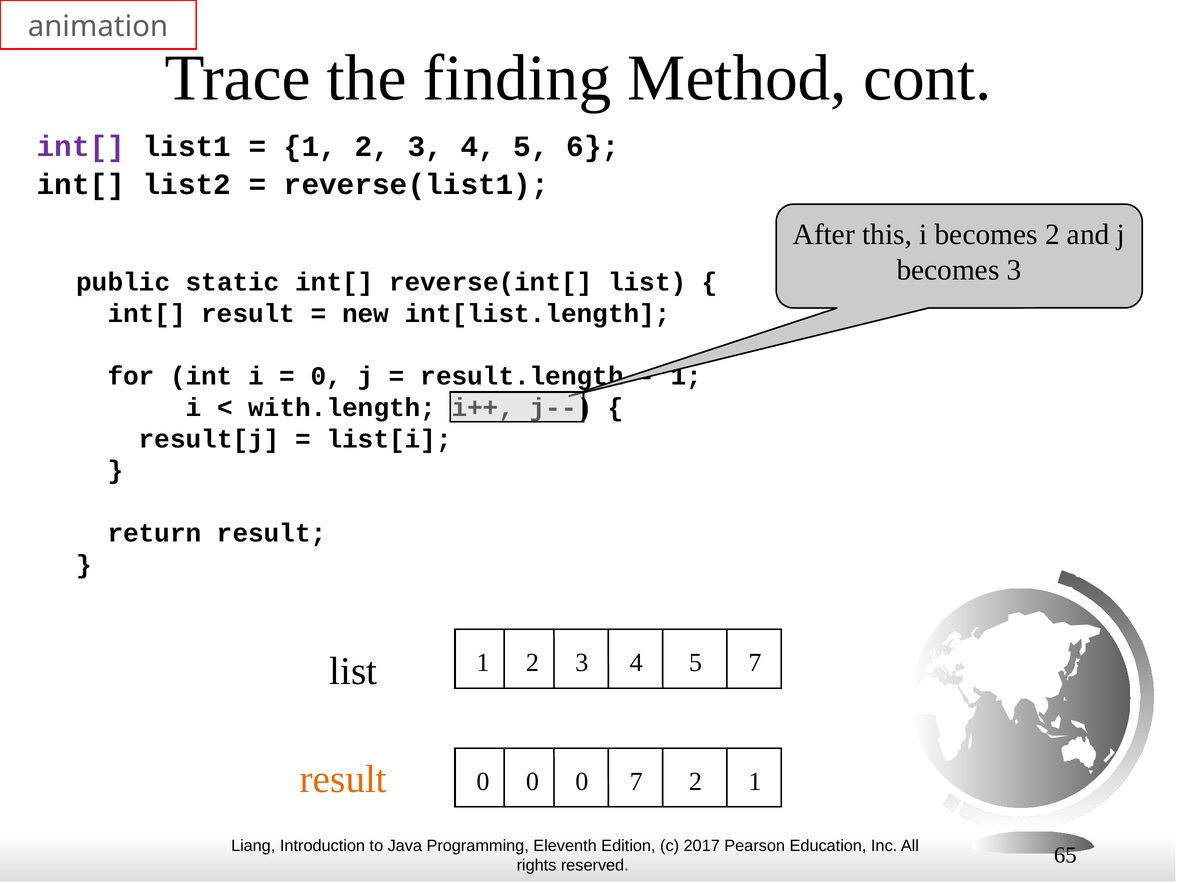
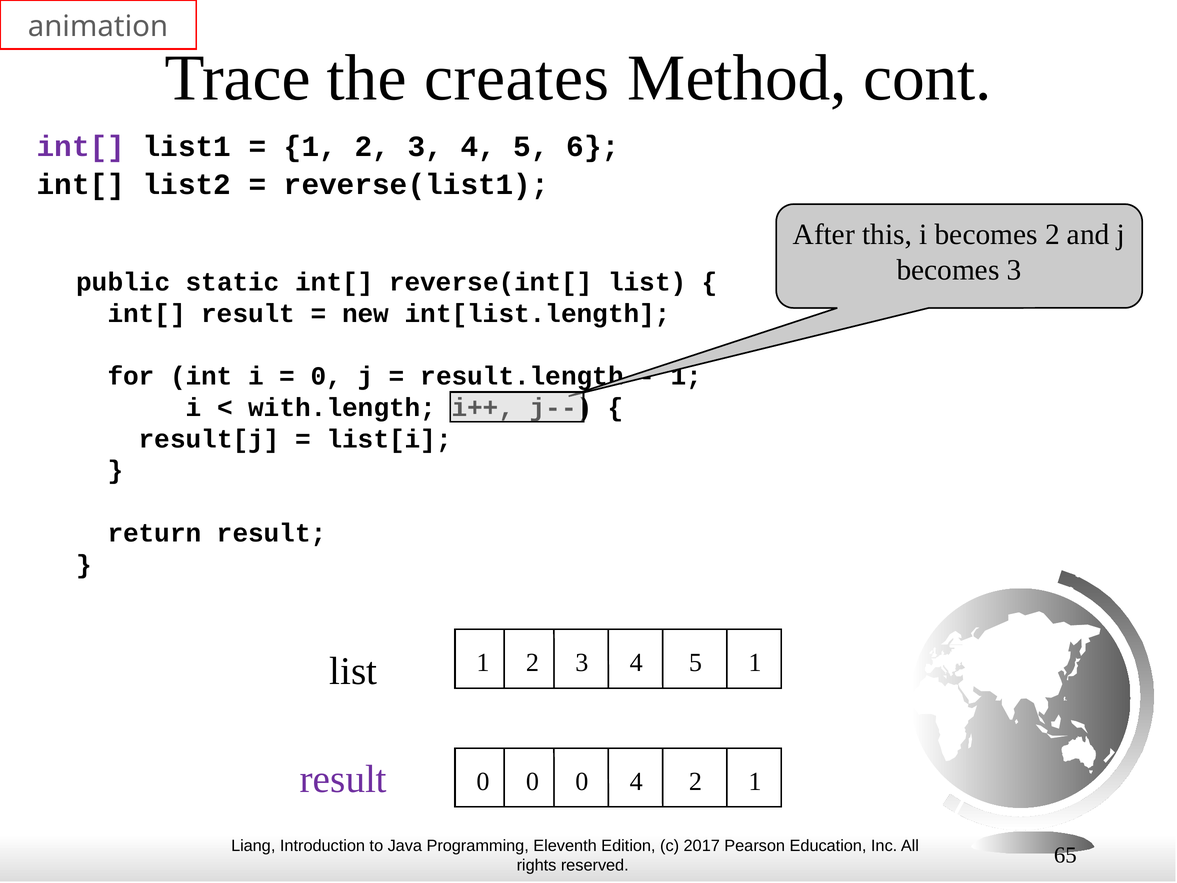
finding: finding -> creates (517, 78)
5 7: 7 -> 1 (755, 662)
result colour: orange -> purple (343, 779)
0 7: 7 -> 4 (636, 781)
